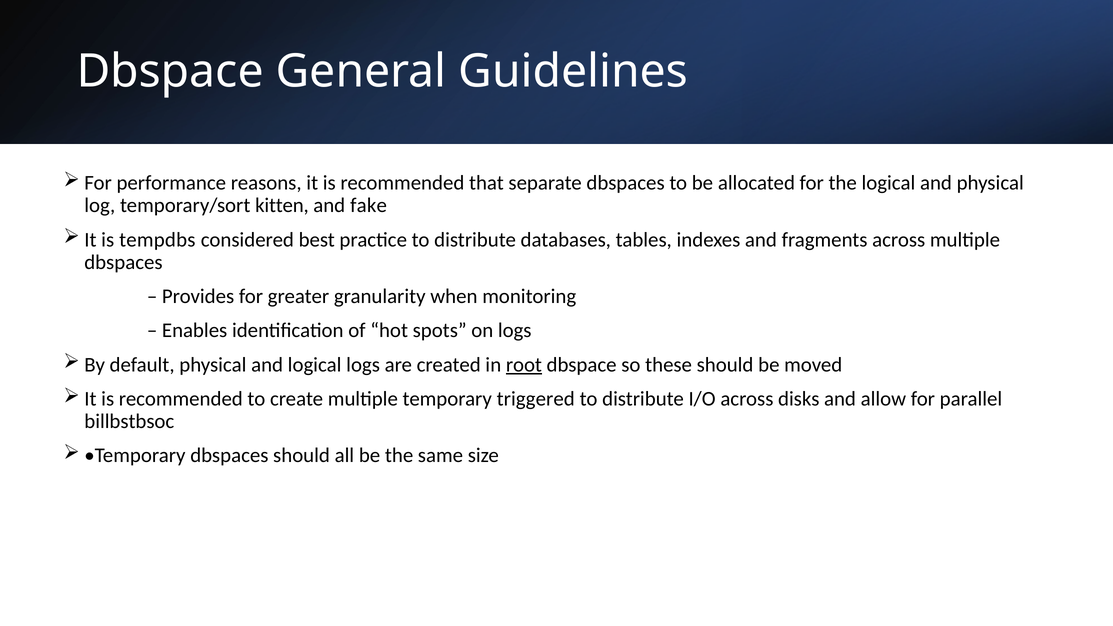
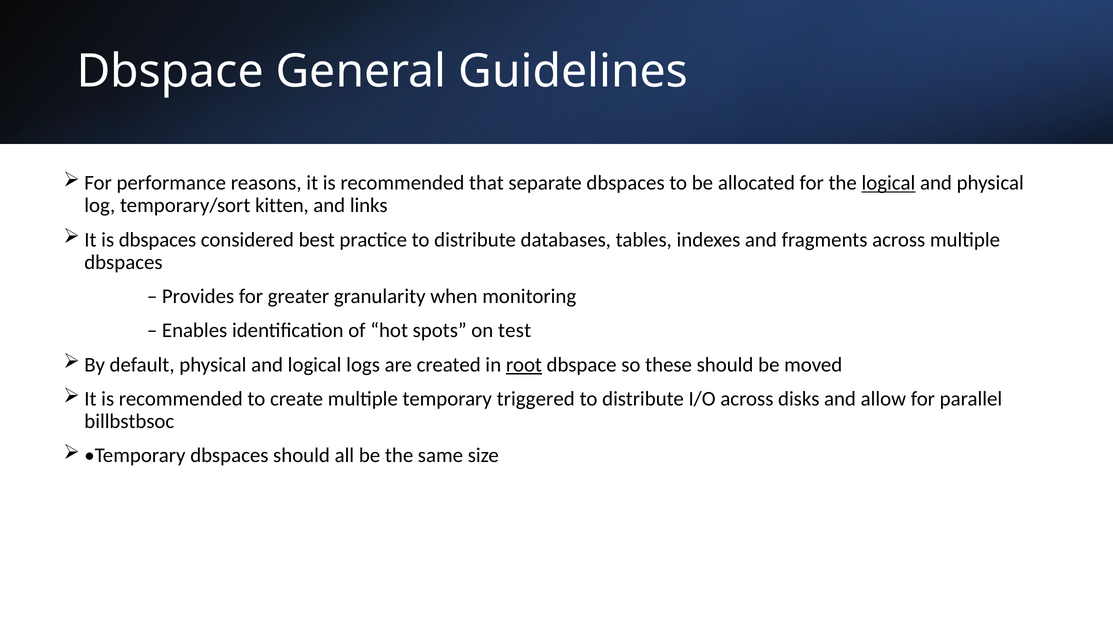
logical underline: none -> present (888, 183)
fake: fake -> links (369, 206)
is tempdbs: tempdbs -> dbspaces (157, 240)
on logs: logs -> test (515, 331)
